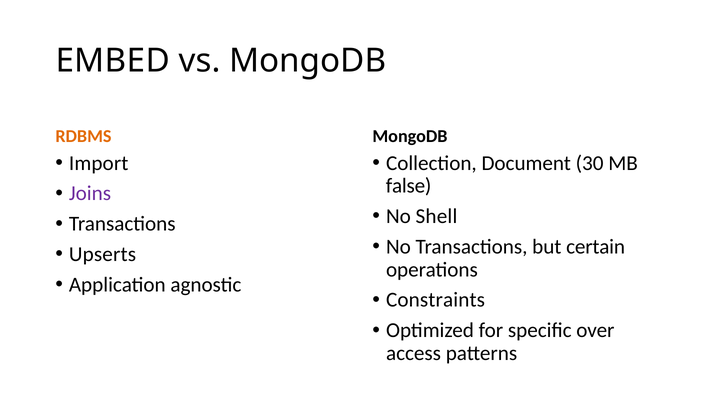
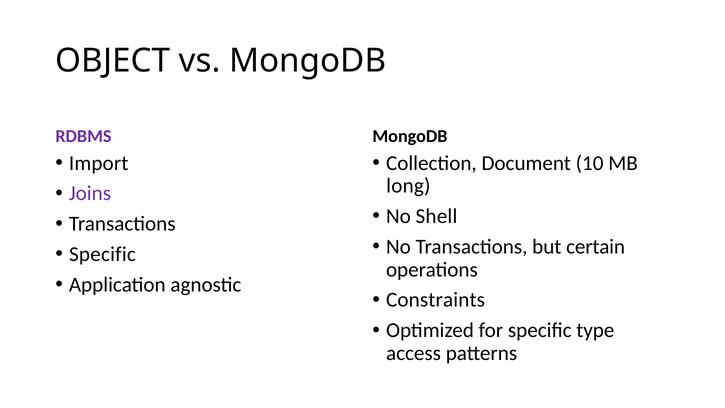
EMBED: EMBED -> OBJECT (113, 61)
RDBMS colour: orange -> purple (83, 136)
30: 30 -> 10 (590, 163)
false: false -> long (408, 186)
Upserts: Upserts -> Specific (102, 254)
over: over -> type (595, 330)
